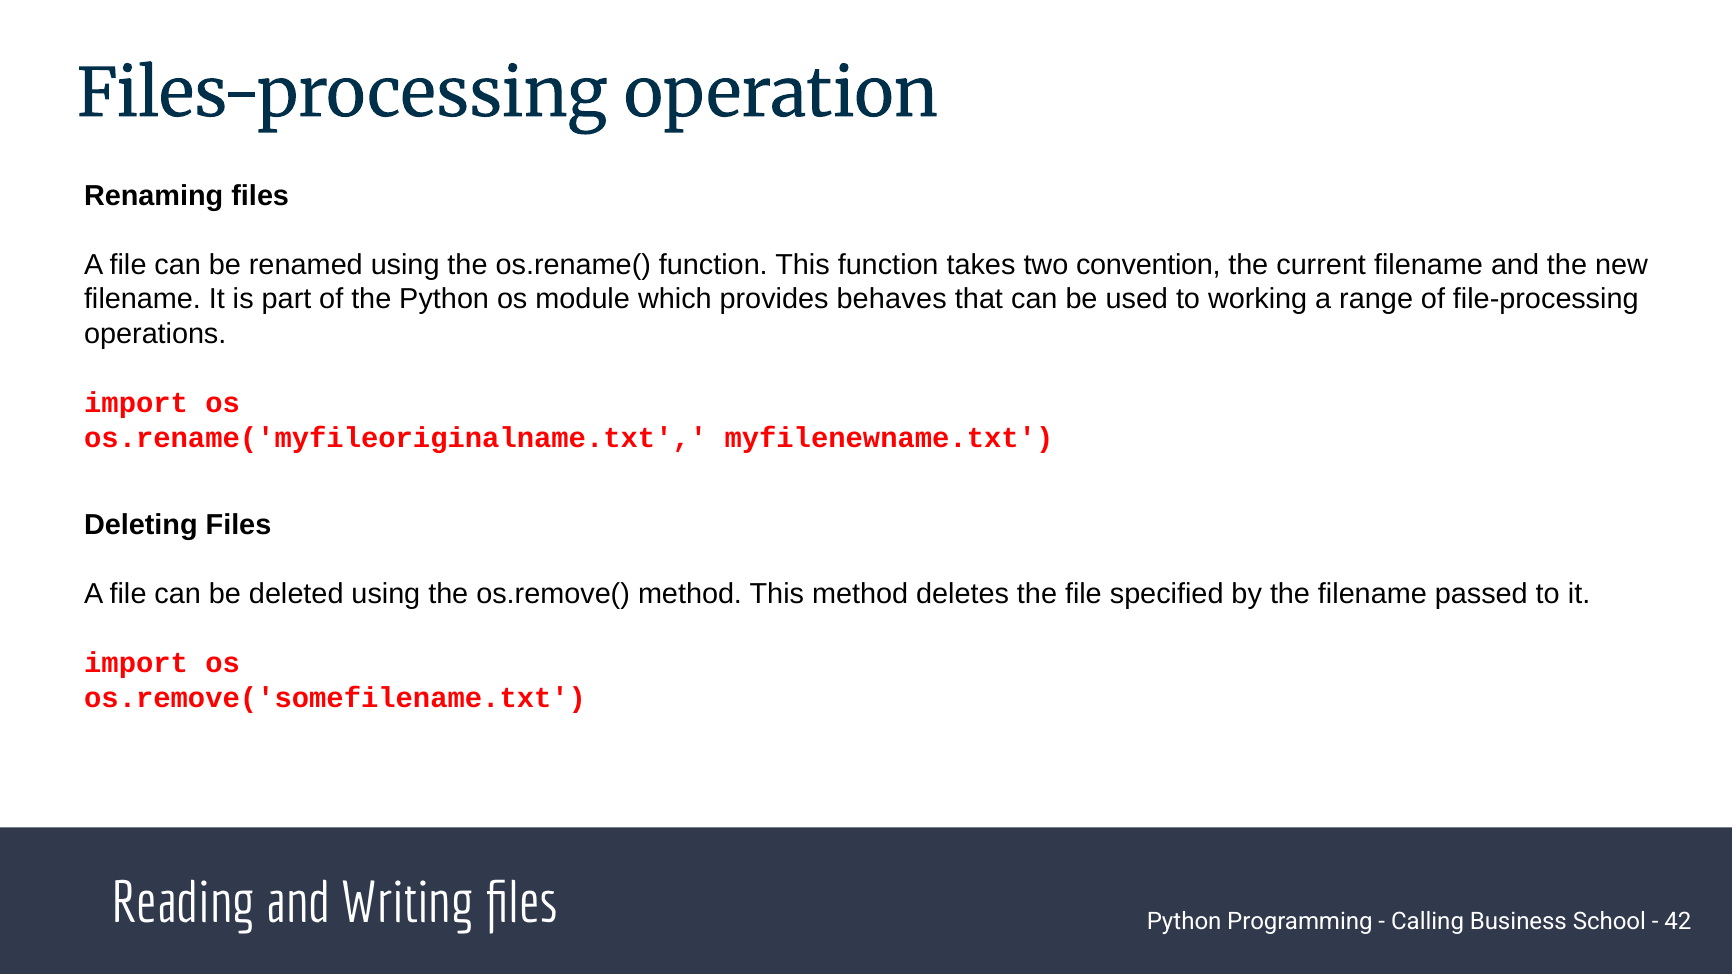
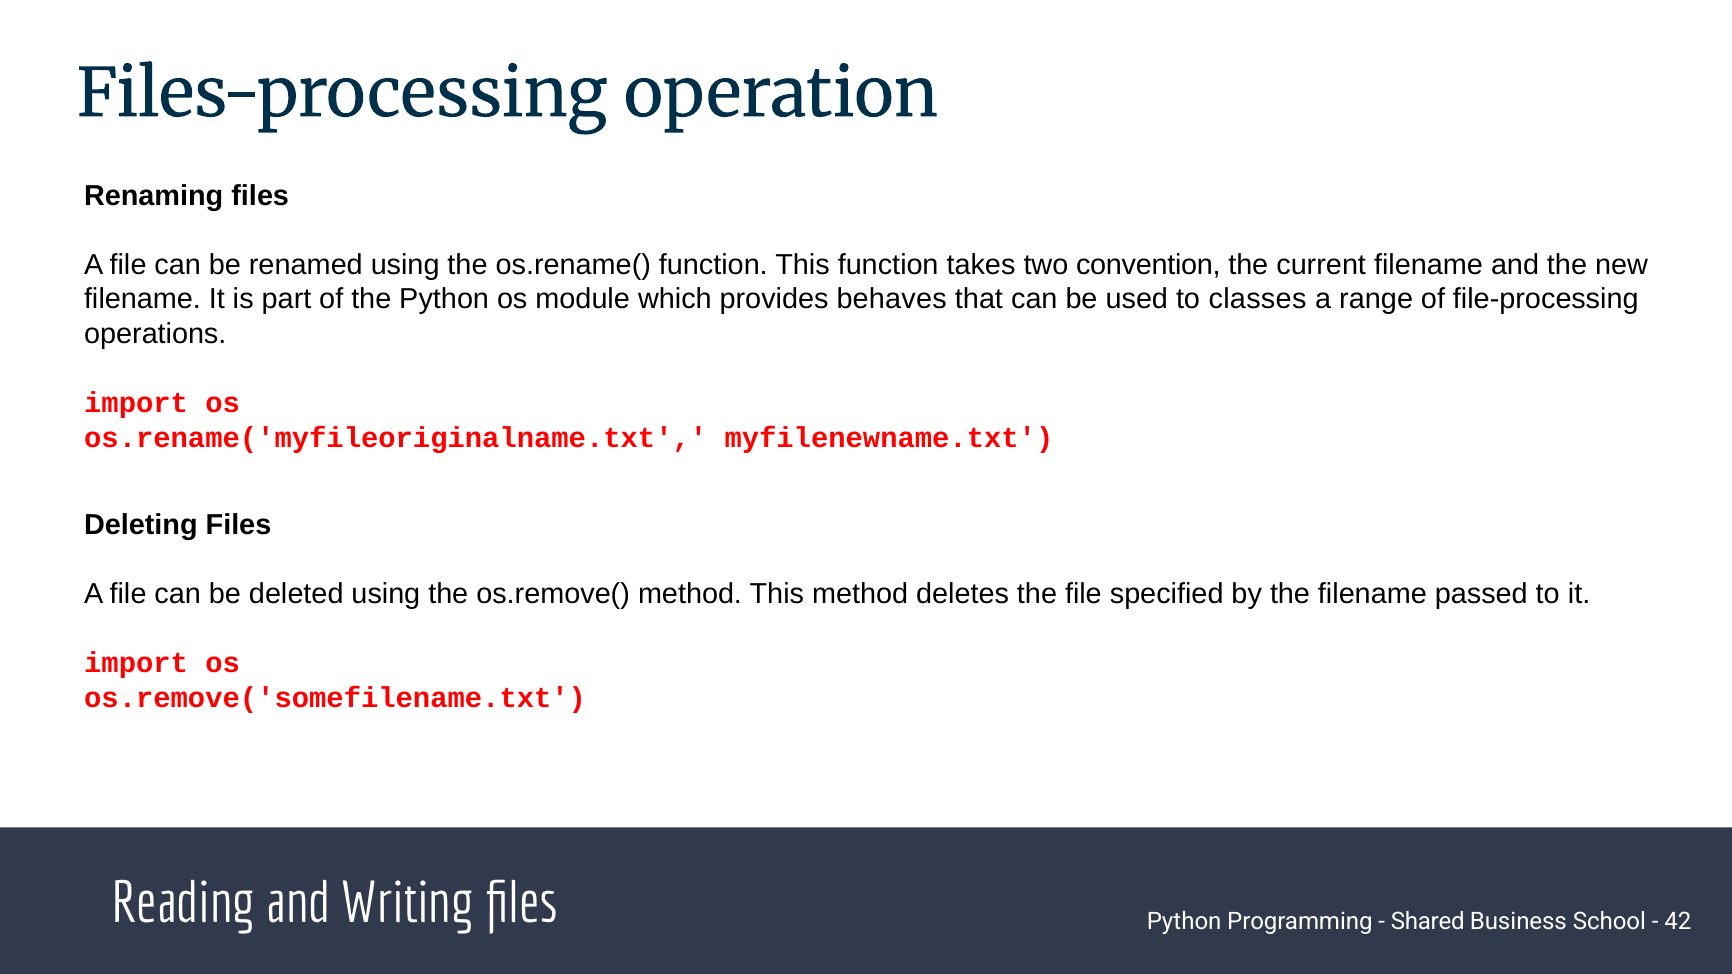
working: working -> classes (1258, 300)
Calling: Calling -> Shared (1428, 922)
